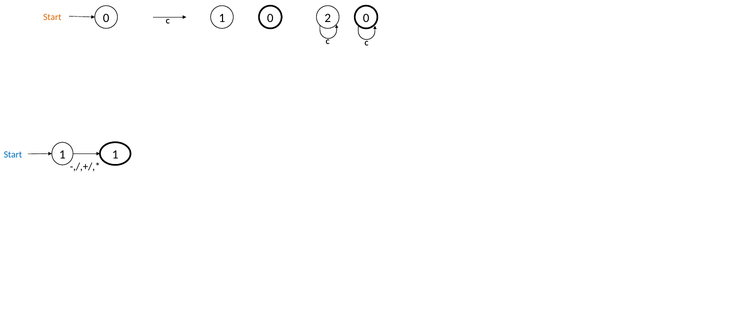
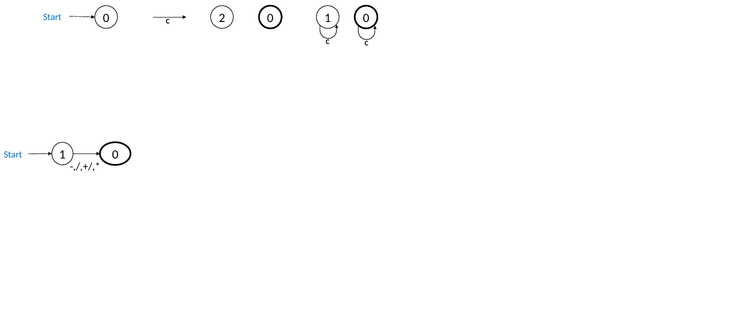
Start colour: orange -> blue (52, 17)
0 1: 1 -> 2 (222, 18)
0 2: 2 -> 1 (328, 18)
1 1: 1 -> 0 (115, 154)
